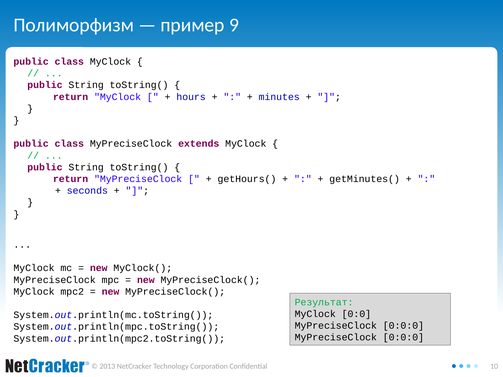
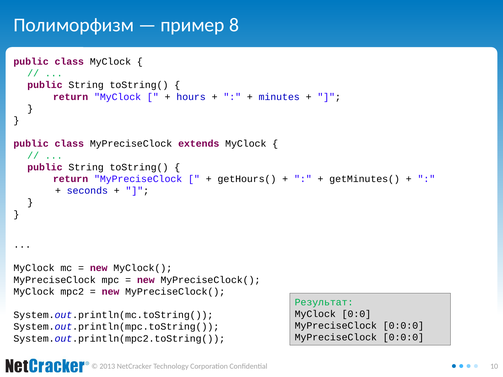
9: 9 -> 8 (234, 25)
